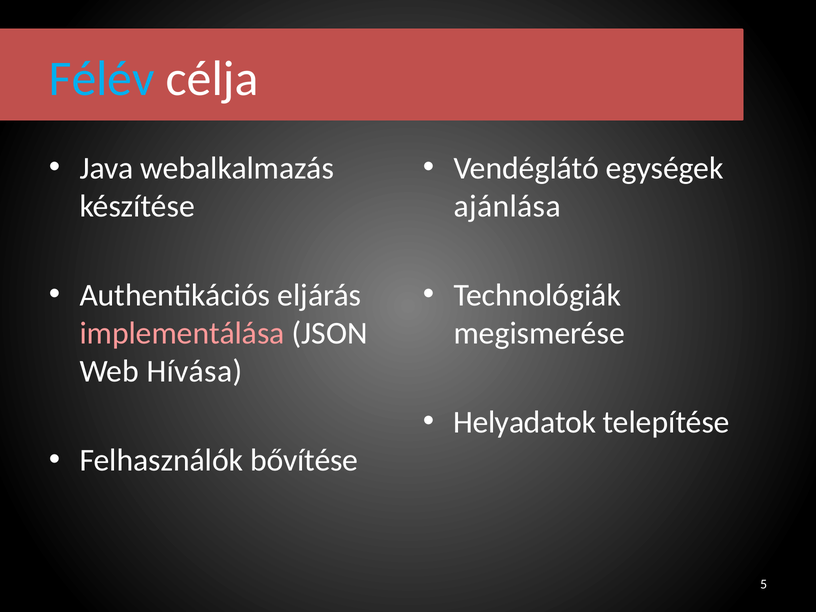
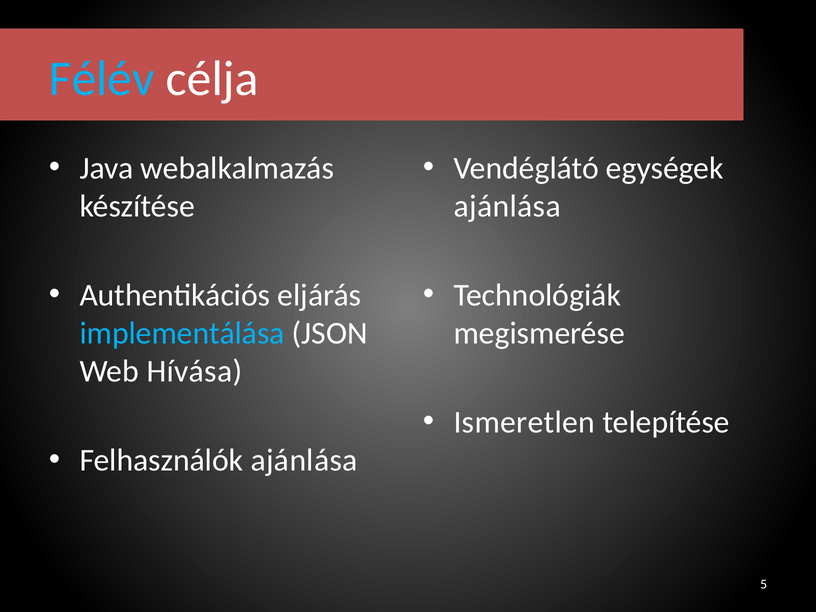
implementálása colour: pink -> light blue (182, 333)
Helyadatok: Helyadatok -> Ismeretlen (524, 422)
Felhasználók bővítése: bővítése -> ajánlása (304, 460)
